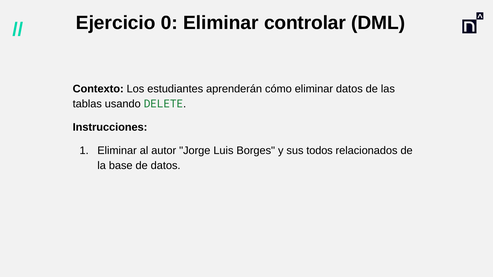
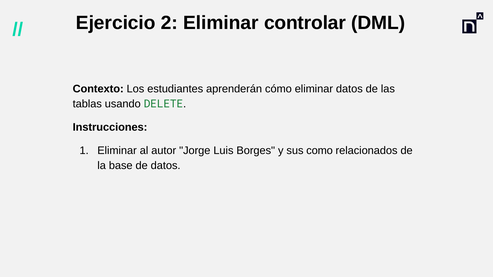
0: 0 -> 2 (169, 23)
todos: todos -> como (320, 151)
